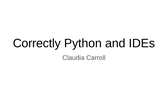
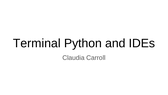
Correctly: Correctly -> Terminal (37, 43)
